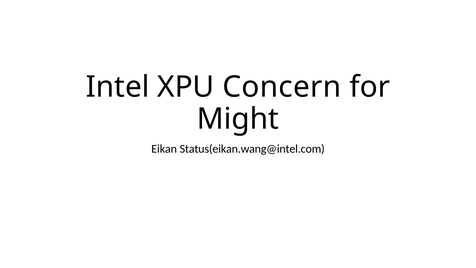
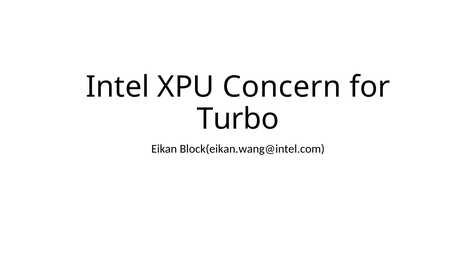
Might: Might -> Turbo (238, 119)
Status(eikan.wang@intel.com: Status(eikan.wang@intel.com -> Block(eikan.wang@intel.com (252, 149)
